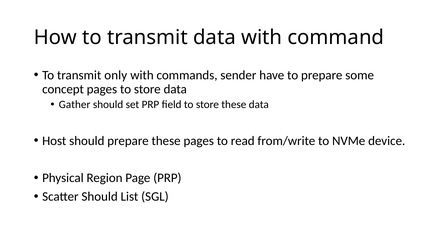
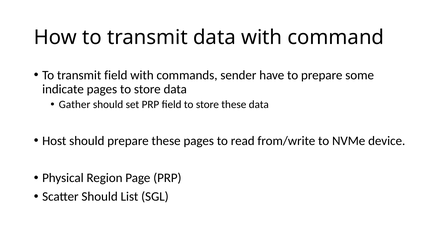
transmit only: only -> field (116, 75)
concept: concept -> indicate (63, 89)
